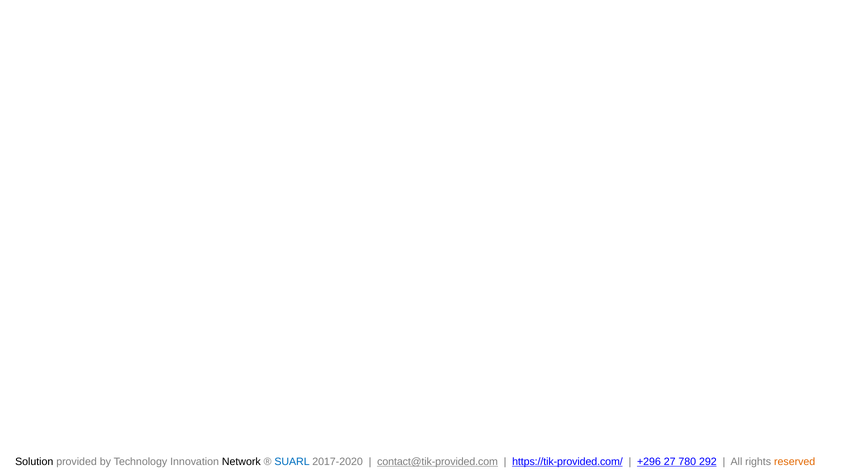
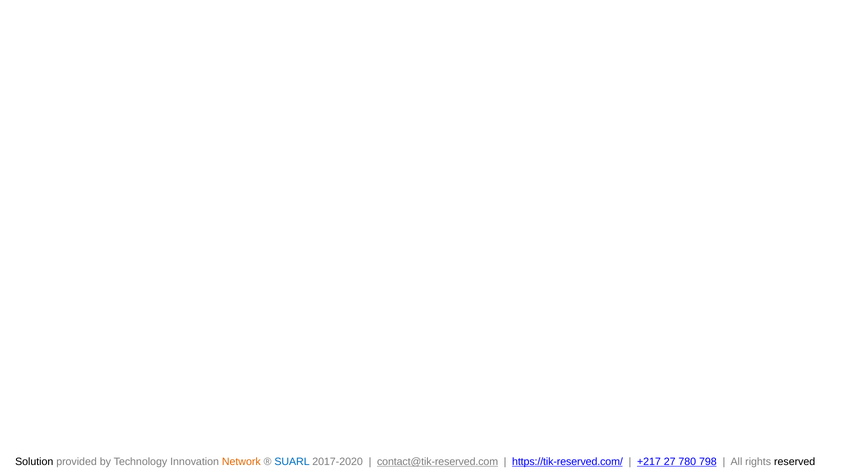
Network colour: black -> orange (241, 462)
contact@tik-provided.com: contact@tik-provided.com -> contact@tik-reserved.com (438, 462)
https://tik-provided.com/: https://tik-provided.com/ -> https://tik-reserved.com/ (567, 462)
+296: +296 -> +217 (649, 462)
292: 292 -> 798 (708, 462)
reserved colour: orange -> black (795, 462)
